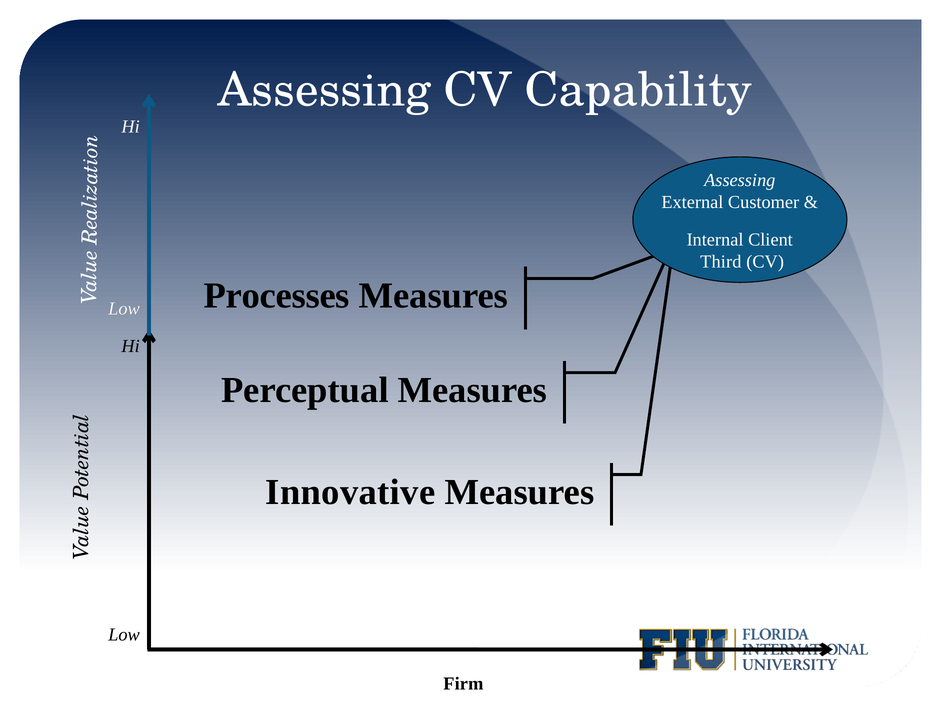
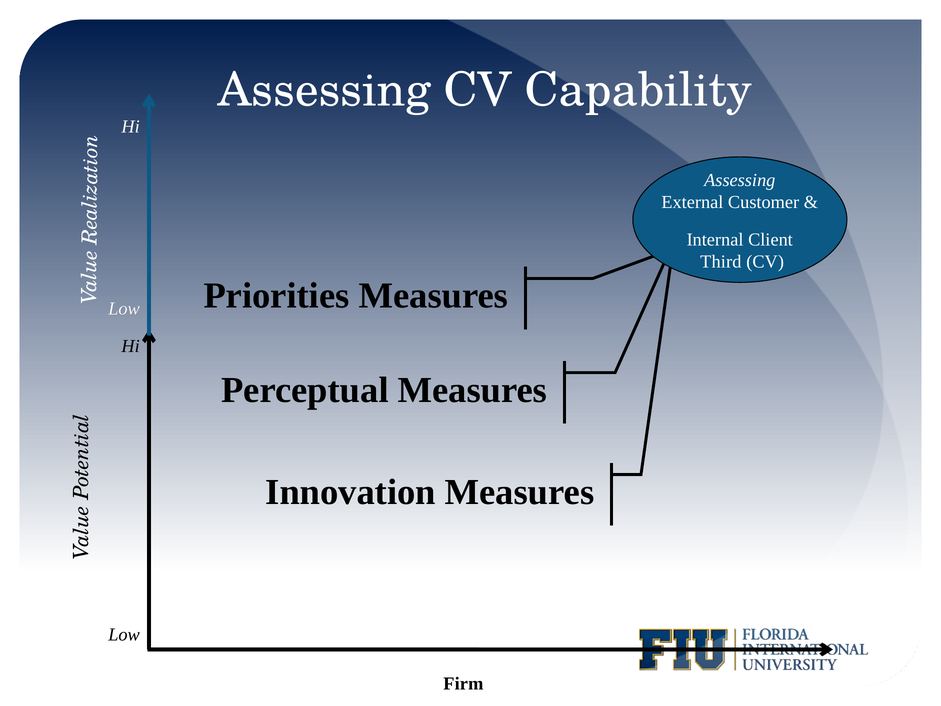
Processes: Processes -> Priorities (277, 296)
Innovative: Innovative -> Innovation (351, 492)
